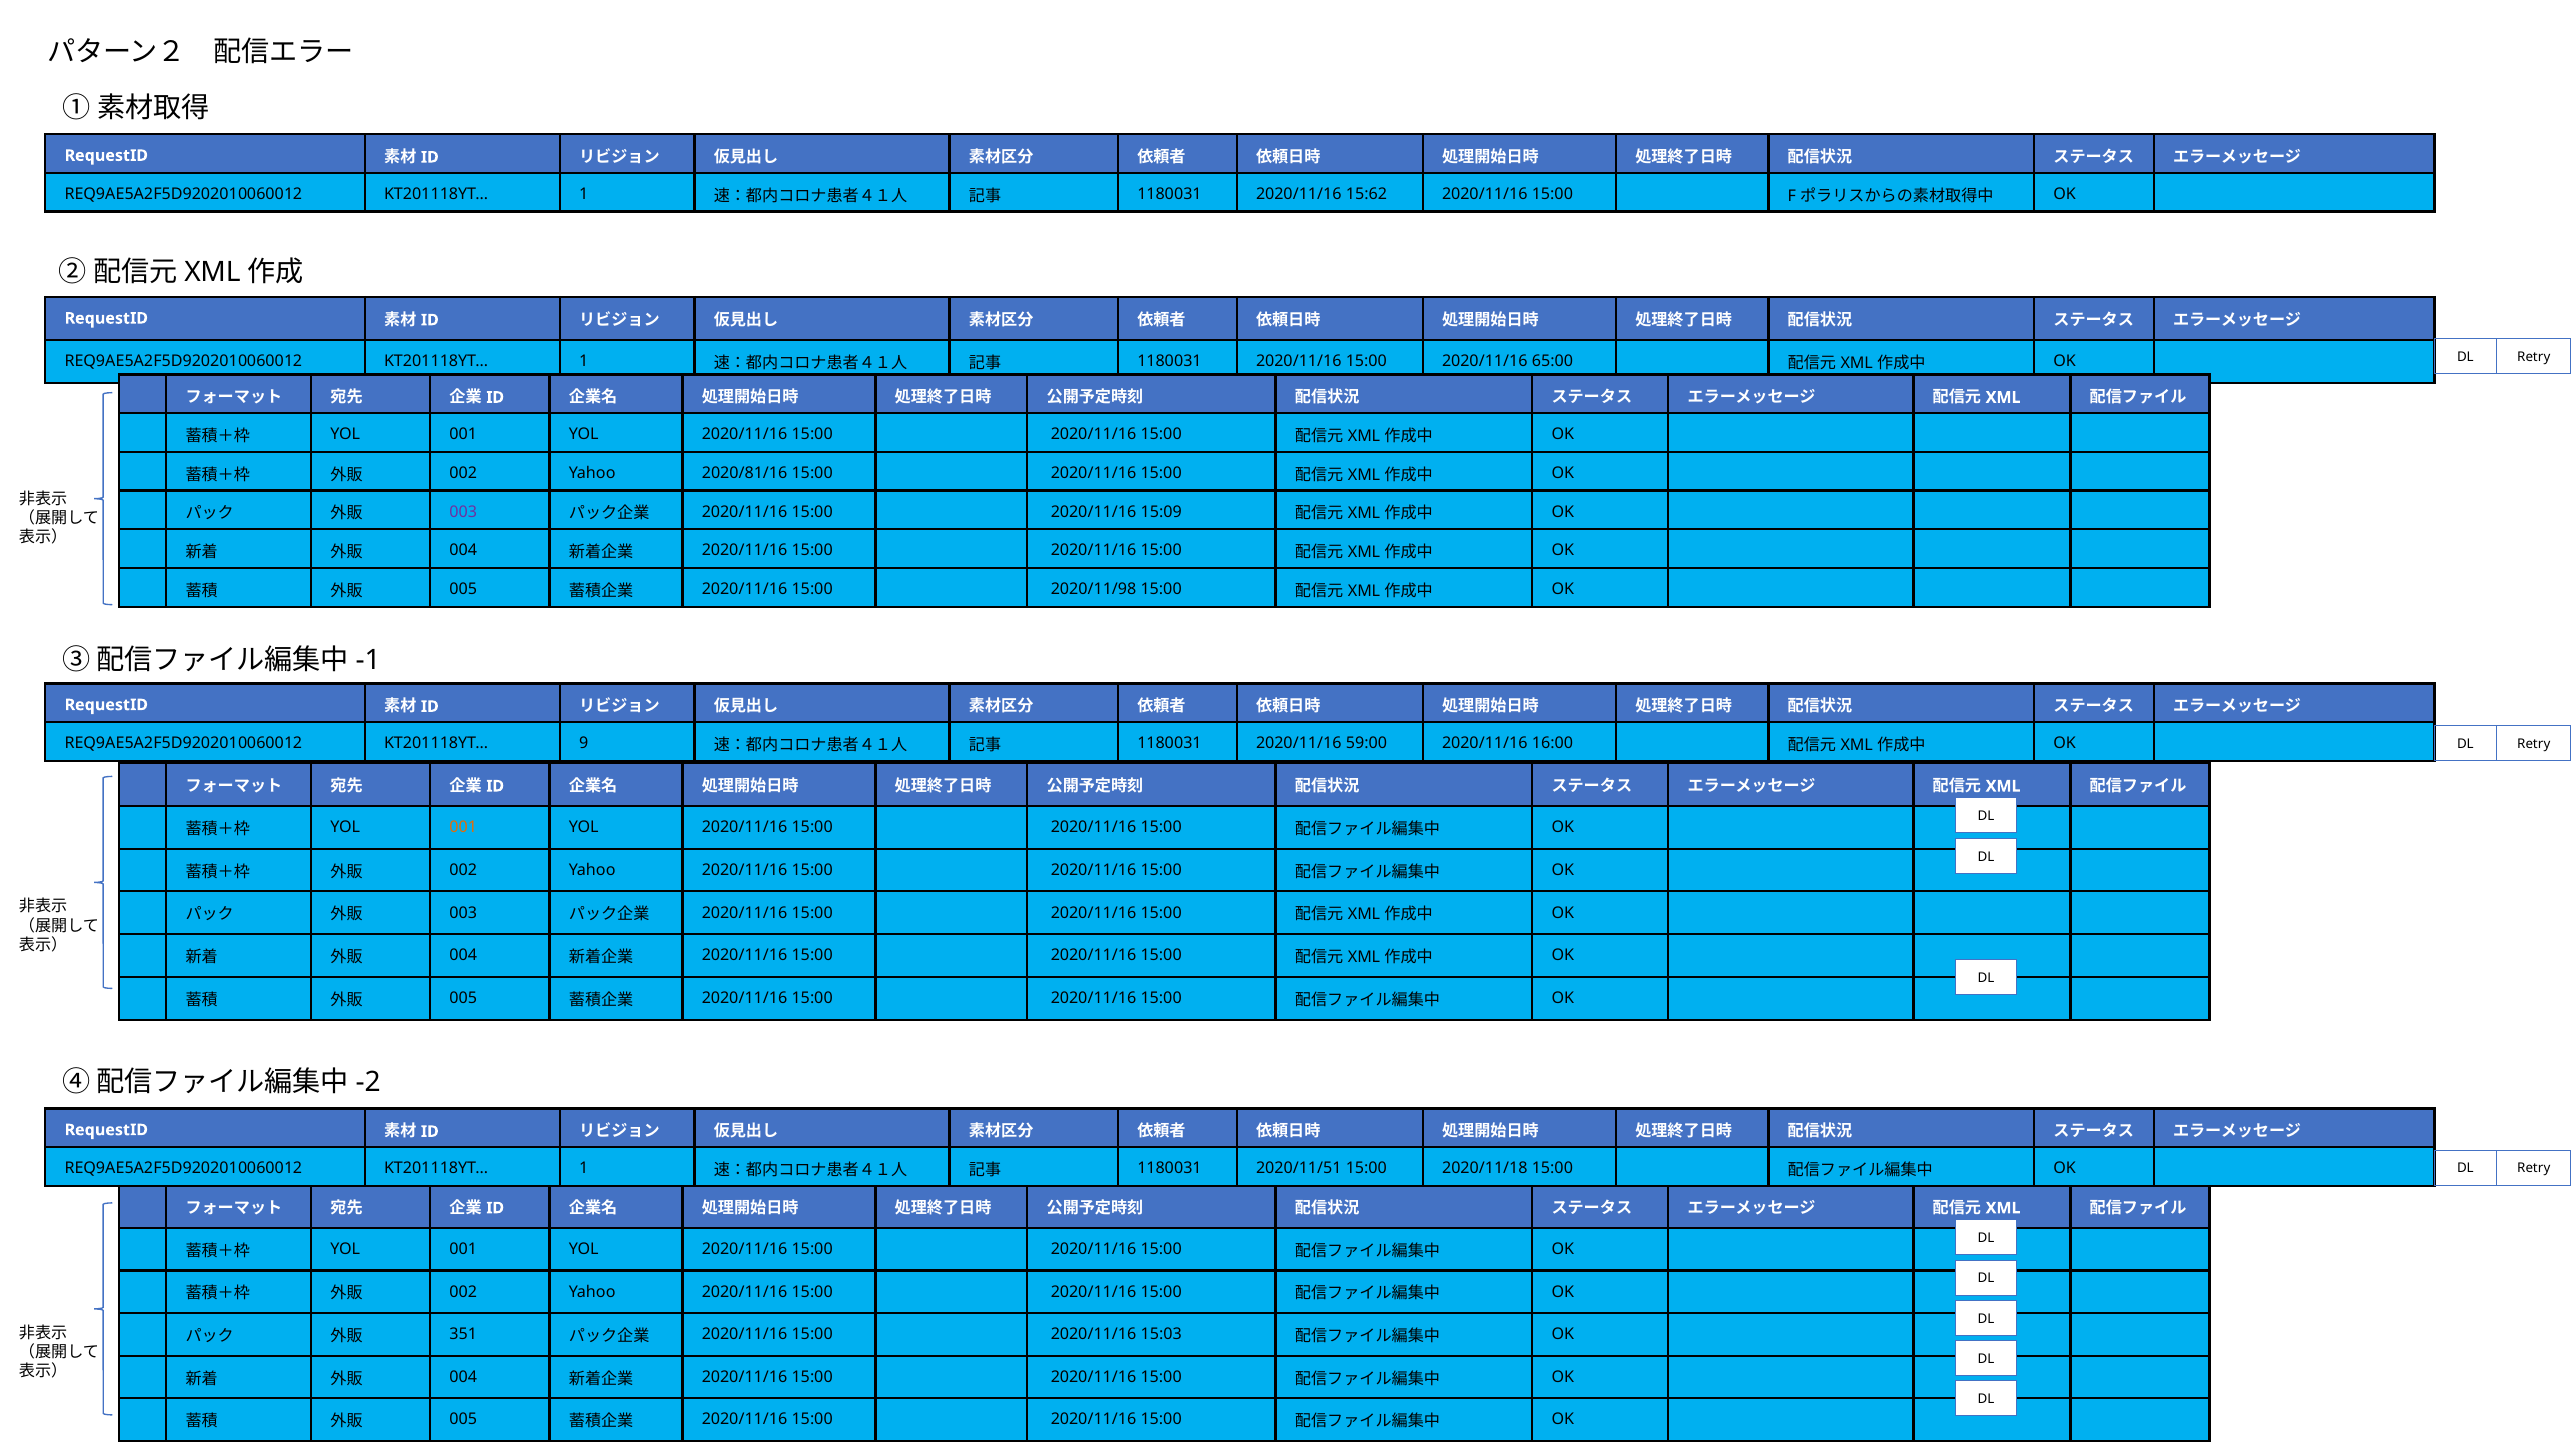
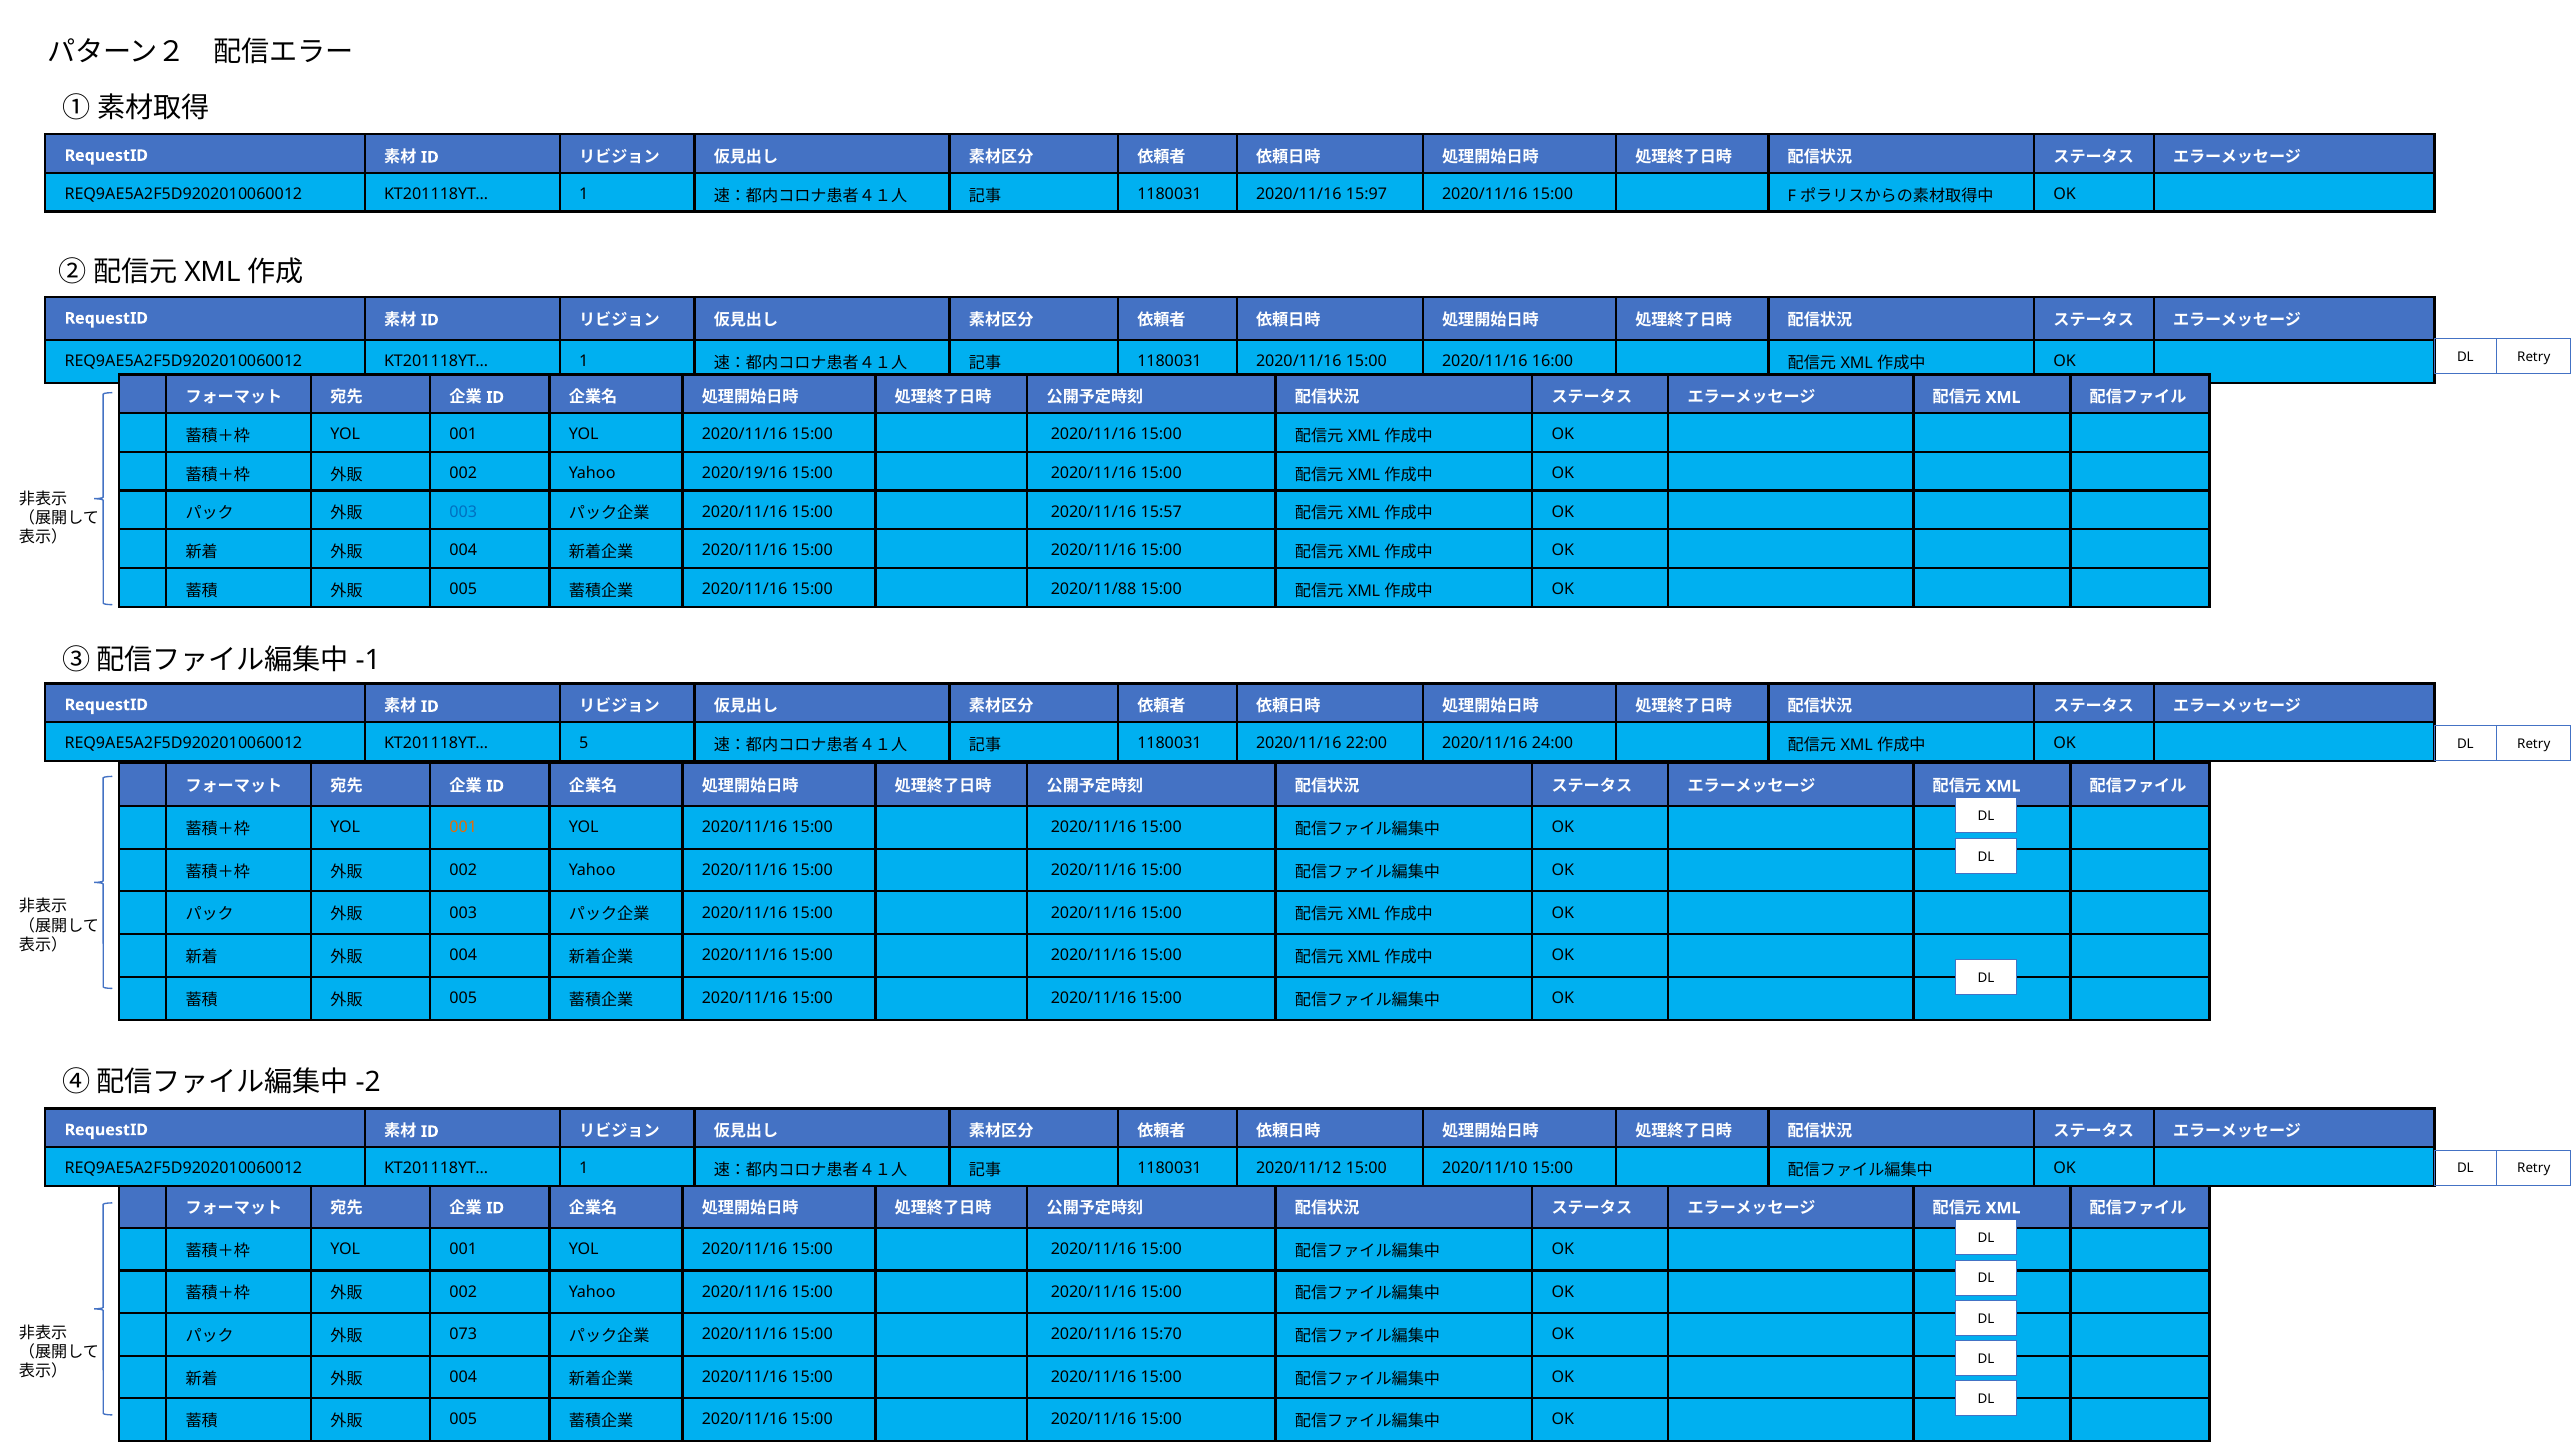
15:62: 15:62 -> 15:97 (1366, 194)
65:00: 65:00 -> 16:00 (1552, 361)
2020/81/16: 2020/81/16 -> 2020/19/16 (745, 473)
003 colour: purple -> blue (463, 512)
15:09: 15:09 -> 15:57 (1161, 512)
2020/11/98: 2020/11/98 -> 2020/11/88 (1094, 589)
9: 9 -> 5 (584, 744)
59:00: 59:00 -> 22:00 (1366, 744)
16:00: 16:00 -> 24:00 (1552, 744)
2020/11/51: 2020/11/51 -> 2020/11/12 (1299, 1169)
2020/11/18: 2020/11/18 -> 2020/11/10 (1485, 1169)
351: 351 -> 073 (463, 1334)
15:03: 15:03 -> 15:70 (1161, 1334)
